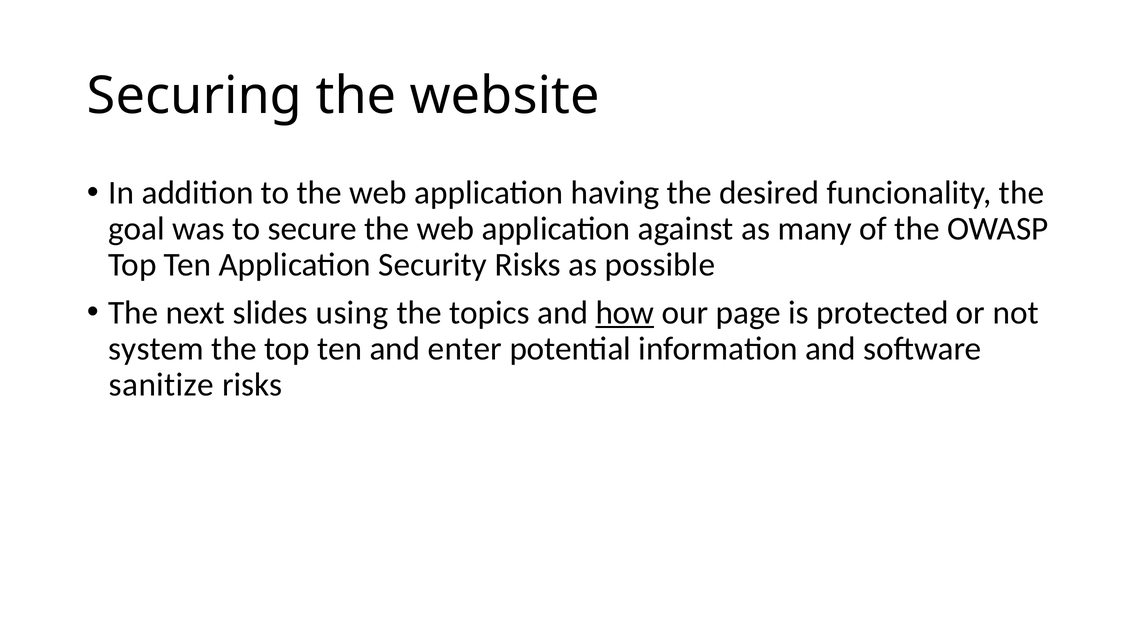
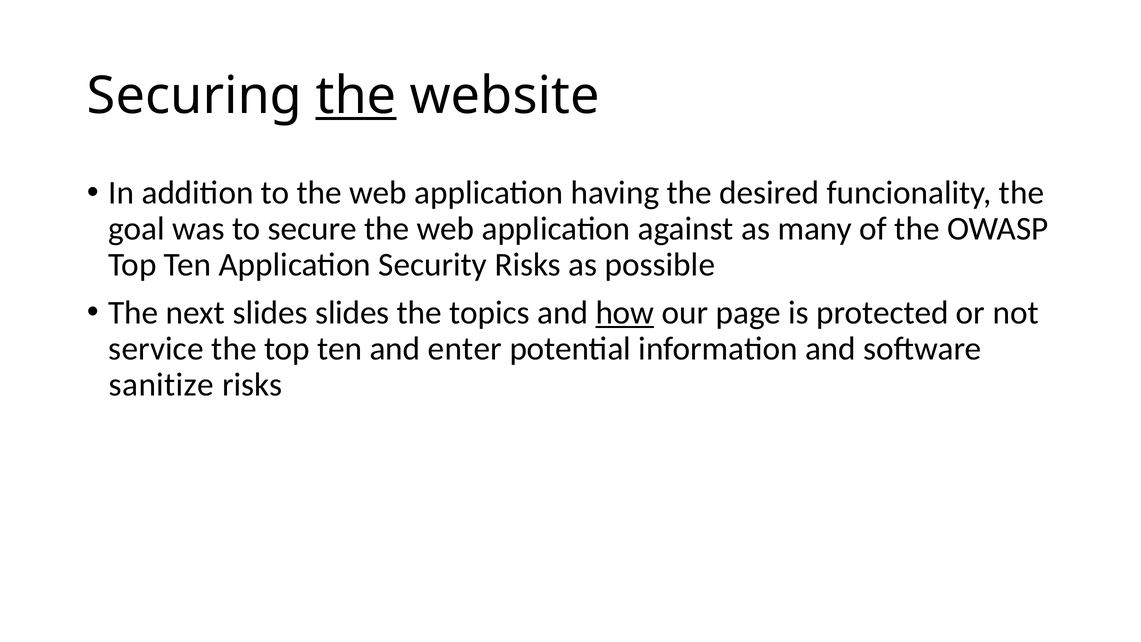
the underline: none -> present (356, 96)
slides using: using -> slides (352, 313)
system: system -> service (156, 349)
